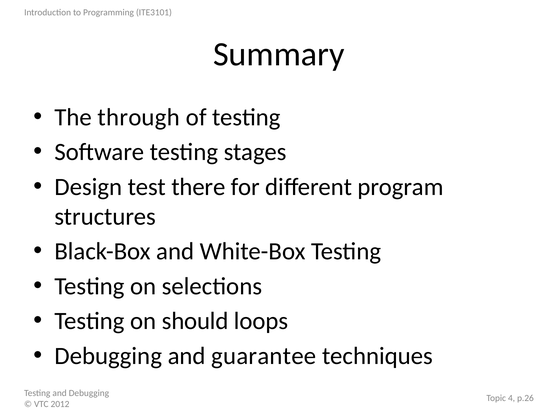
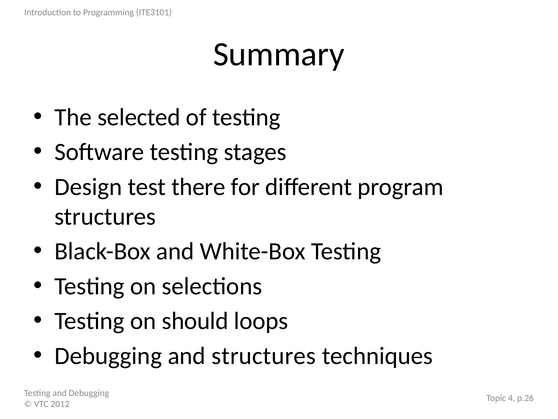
through: through -> selected (139, 117)
and guarantee: guarantee -> structures (264, 355)
